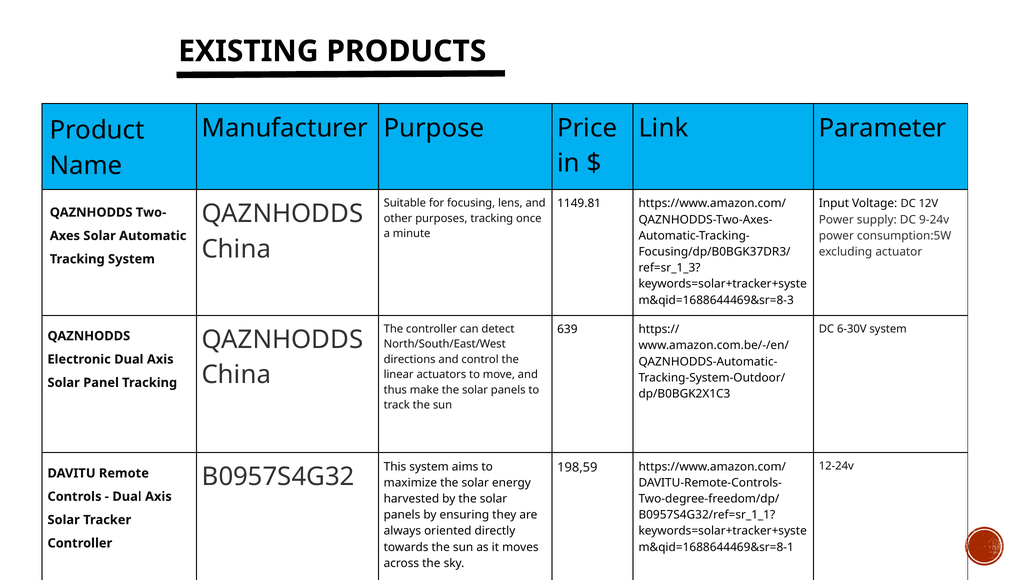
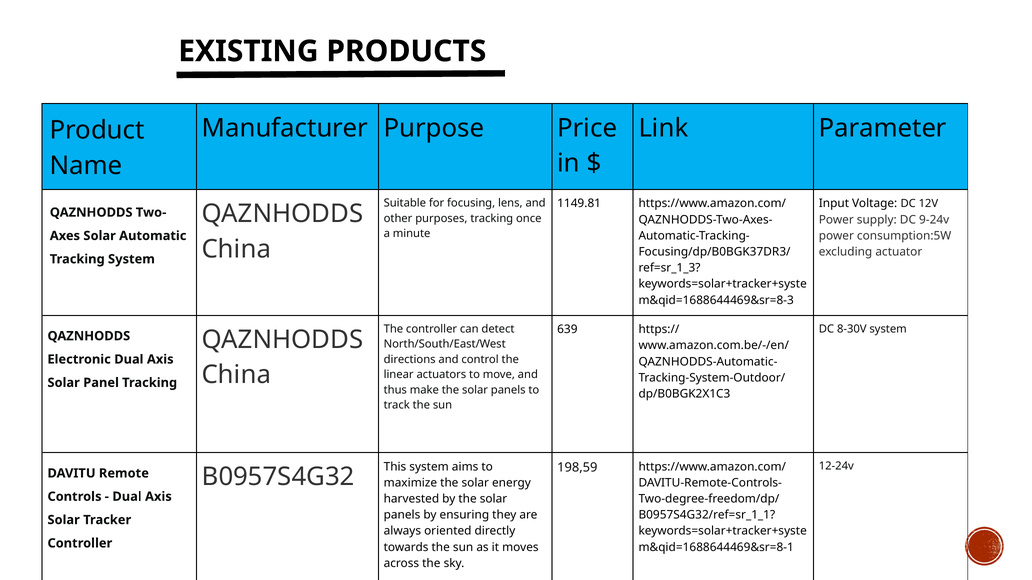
6-30V: 6-30V -> 8-30V (852, 329)
